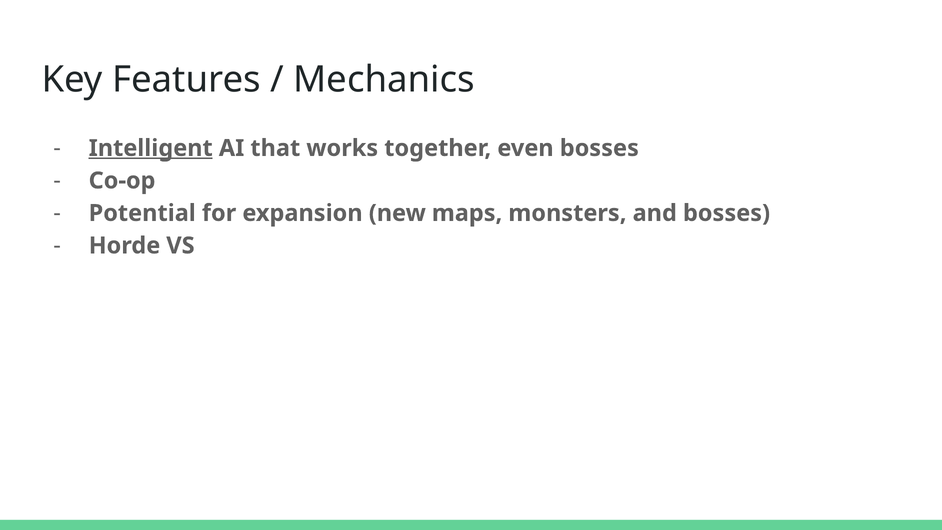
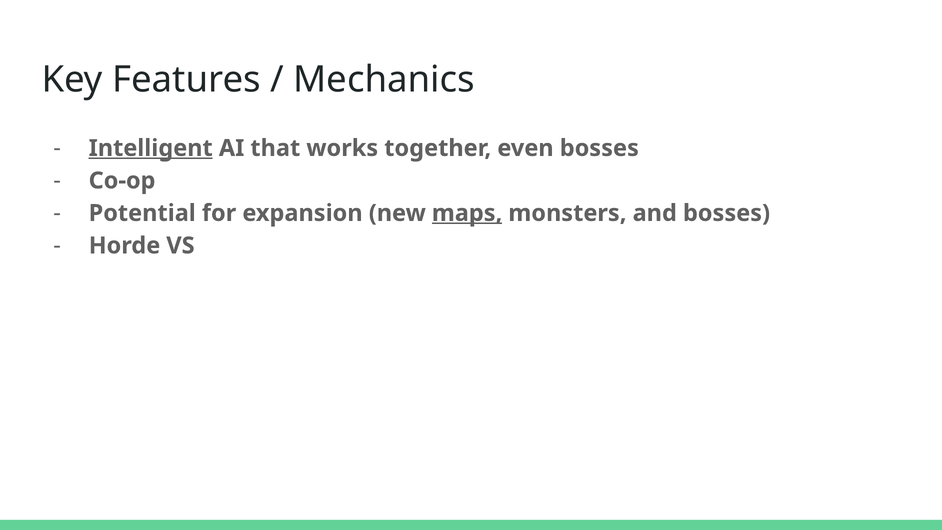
maps underline: none -> present (467, 213)
